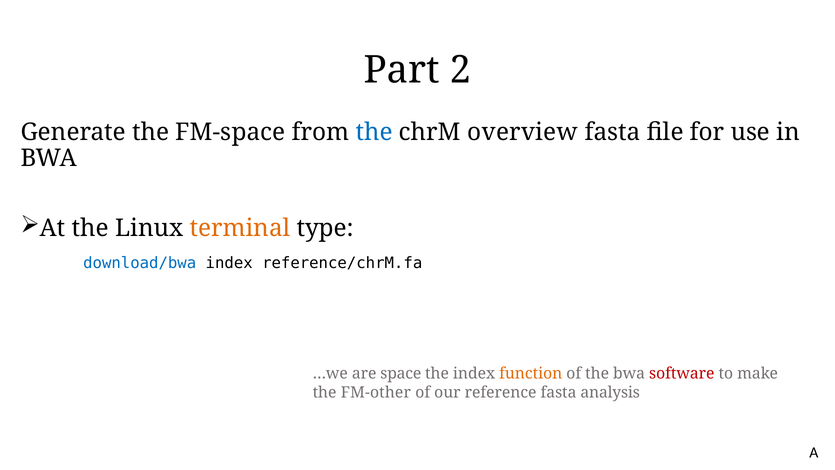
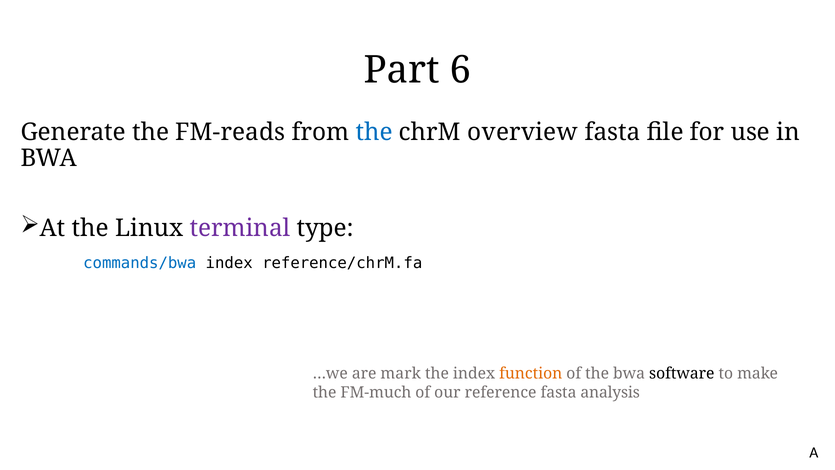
2: 2 -> 6 (460, 70)
FM-space: FM-space -> FM-reads (230, 132)
terminal colour: orange -> purple (240, 228)
download/bwa: download/bwa -> commands/bwa (140, 263)
space: space -> mark (401, 373)
software colour: red -> black (682, 373)
FM-other: FM-other -> FM-much (376, 392)
